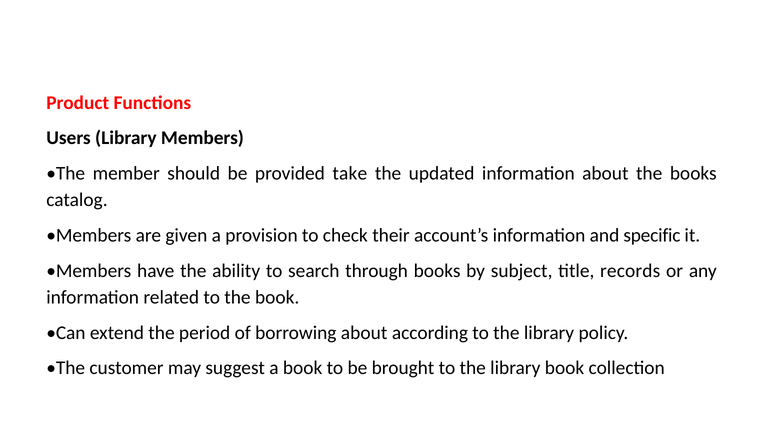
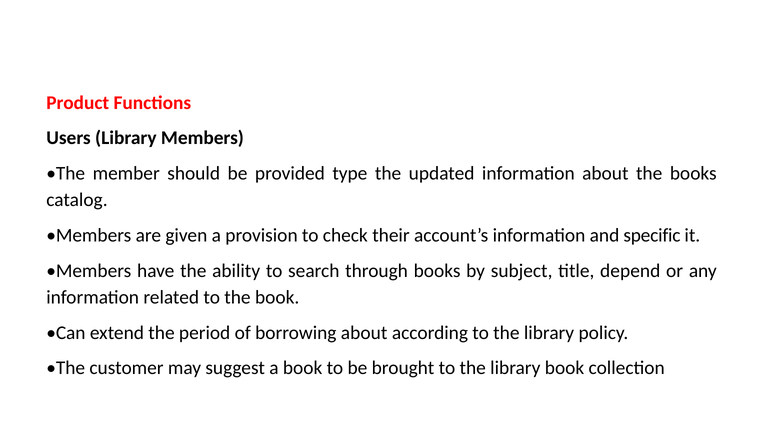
take: take -> type (350, 173)
records: records -> depend (630, 271)
